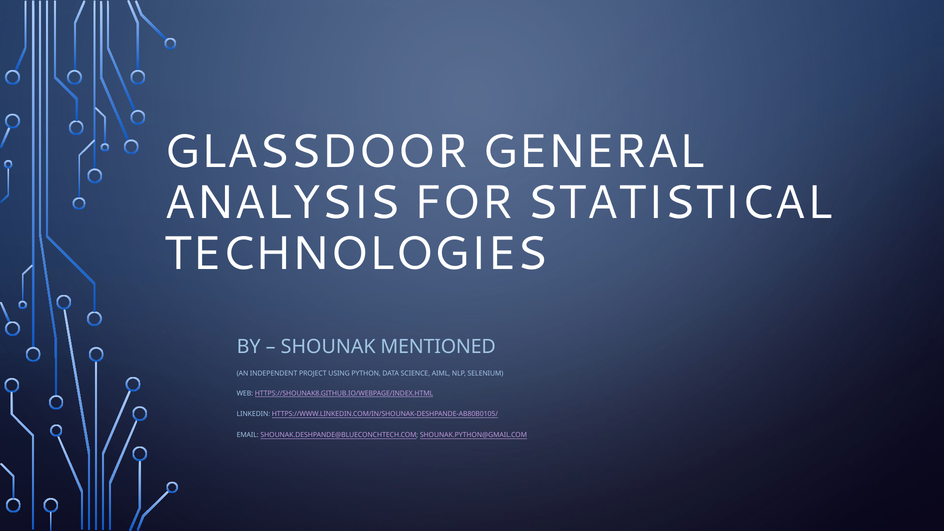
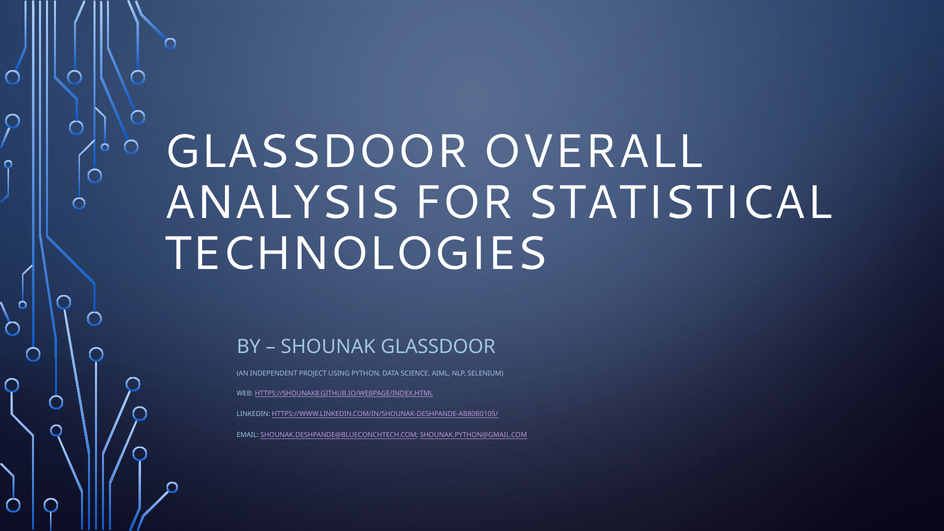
GENERAL: GENERAL -> OVERALL (593, 152)
SHOUNAK MENTIONED: MENTIONED -> GLASSDOOR (438, 347)
